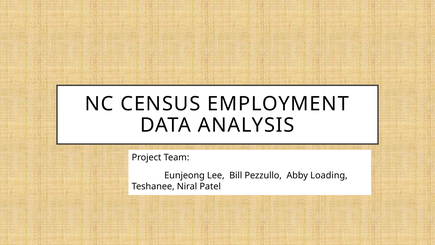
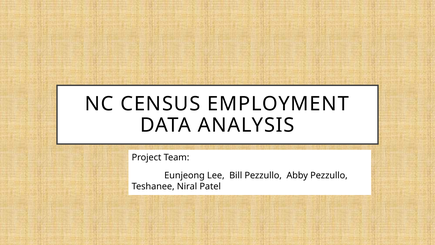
Abby Loading: Loading -> Pezzullo (329, 175)
